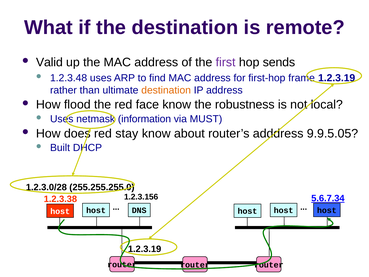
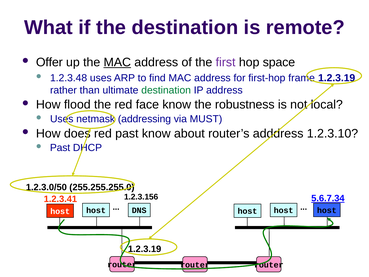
Valid: Valid -> Offer (49, 62)
MAC underline: none -> present (117, 62)
sends: sends -> space (279, 62)
destination colour: orange -> green (166, 90)
information: information -> addressing (144, 119)
red stay: stay -> past (127, 133)
9.9.5.05: 9.9.5.05 -> 1.2.3.10 (332, 133)
Built: Built -> Past (60, 148)
1.2.3.0/28: 1.2.3.0/28 -> 1.2.3.0/50 (46, 187)
1.2.3.38: 1.2.3.38 -> 1.2.3.41 (60, 199)
